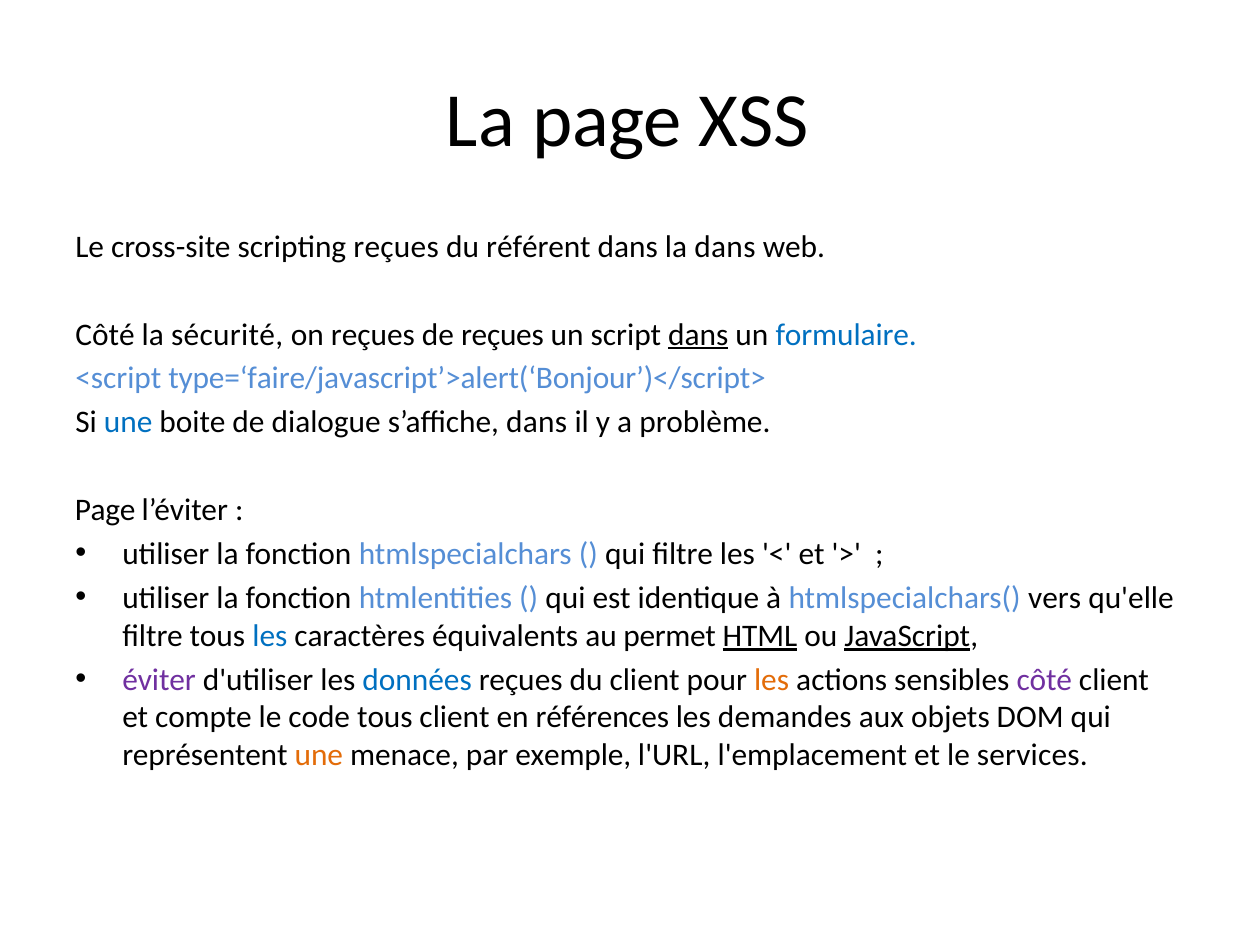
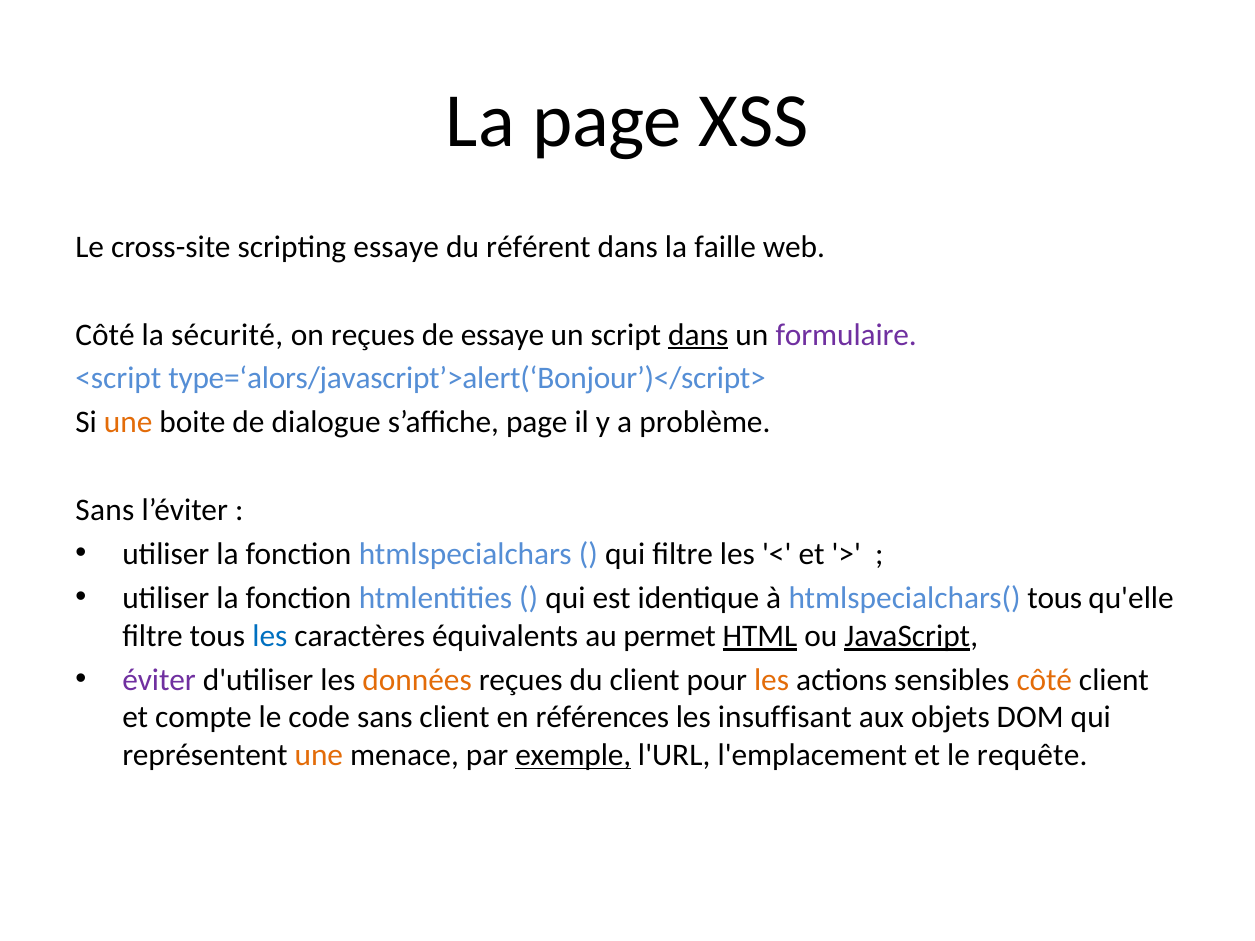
scripting reçues: reçues -> essaye (396, 247)
la dans: dans -> faille (725, 247)
de reçues: reçues -> essaye (502, 335)
formulaire colour: blue -> purple (846, 335)
type=‘faire/javascript’>alert(‘Bonjour’)</script>: type=‘faire/javascript’>alert(‘Bonjour’)</script> -> type=‘alors/javascript’>alert(‘Bonjour’)</script> (467, 379)
une colour: blue -> orange (128, 423)
s’affiche dans: dans -> page (537, 423)
Page: Page -> Sans (105, 510)
vers: vers -> tous (1055, 598)
données colour: blue -> orange (417, 680)
côté colour: purple -> orange (1044, 680)
code tous: tous -> sans (385, 718)
demandes: demandes -> insuffisant (785, 718)
exemple underline: none -> present (573, 755)
services: services -> requête (1032, 755)
